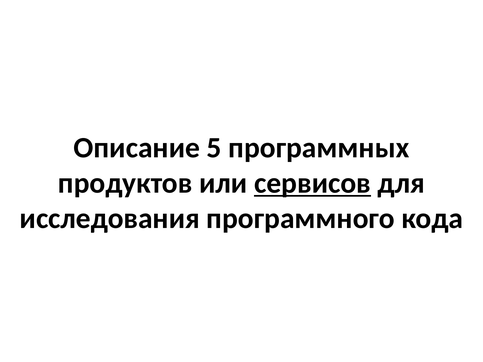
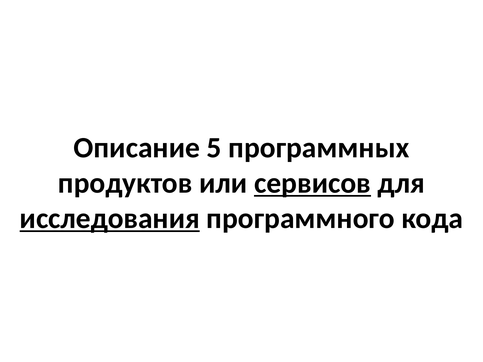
исследования underline: none -> present (110, 219)
